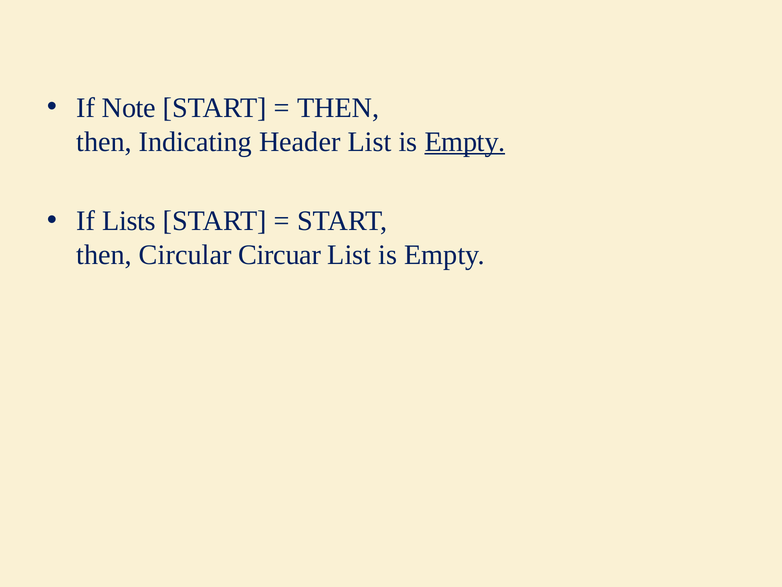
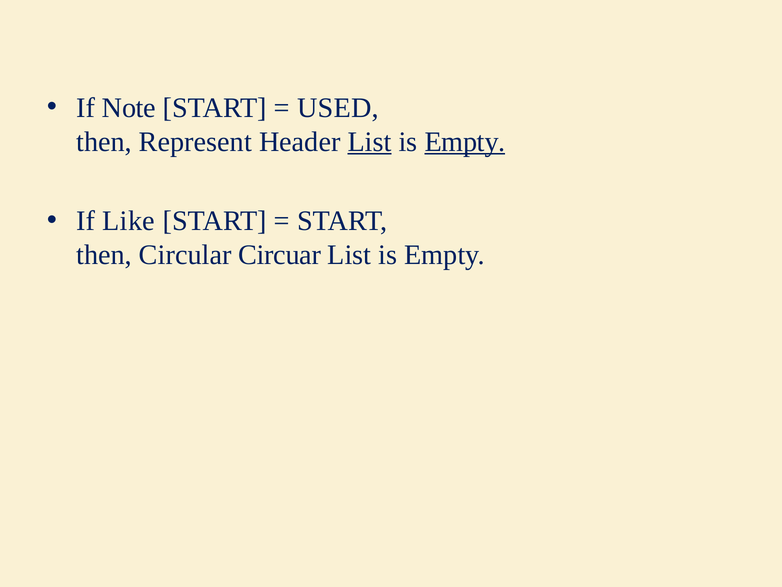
THEN: THEN -> USED (338, 108)
Indicating: Indicating -> Represent (195, 142)
List underline: none -> present (370, 142)
Lists: Lists -> Like (129, 221)
